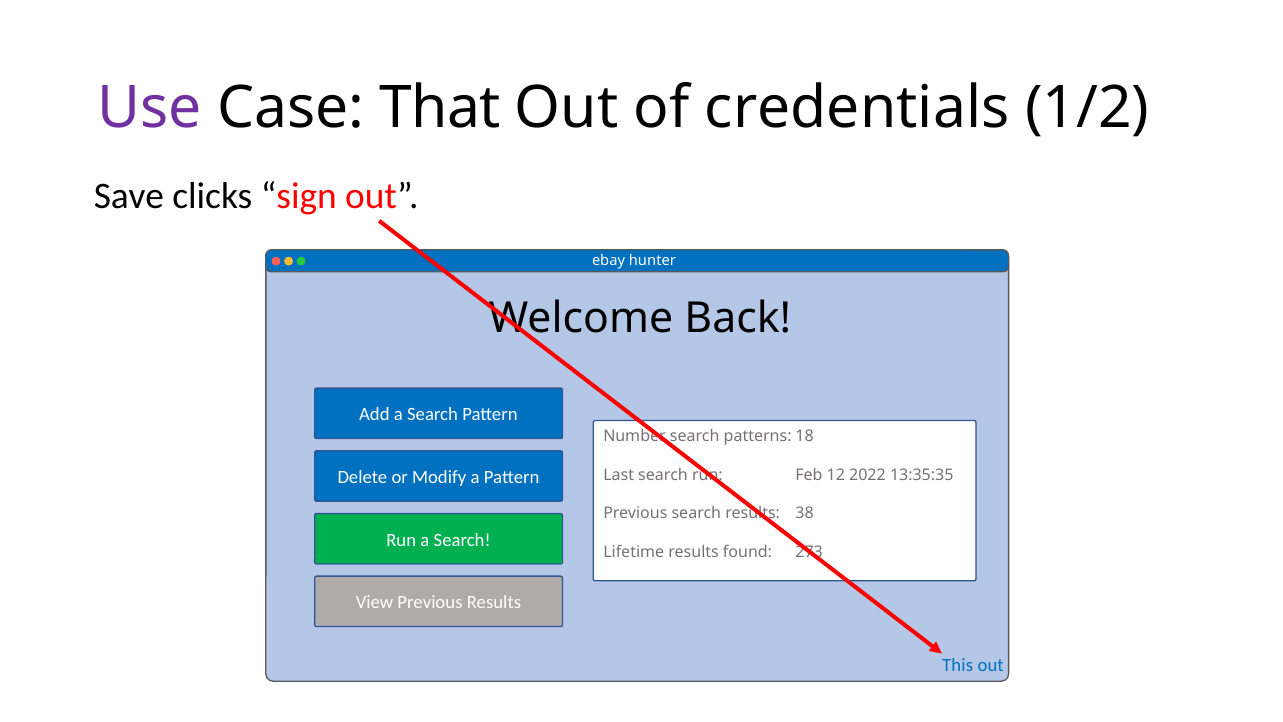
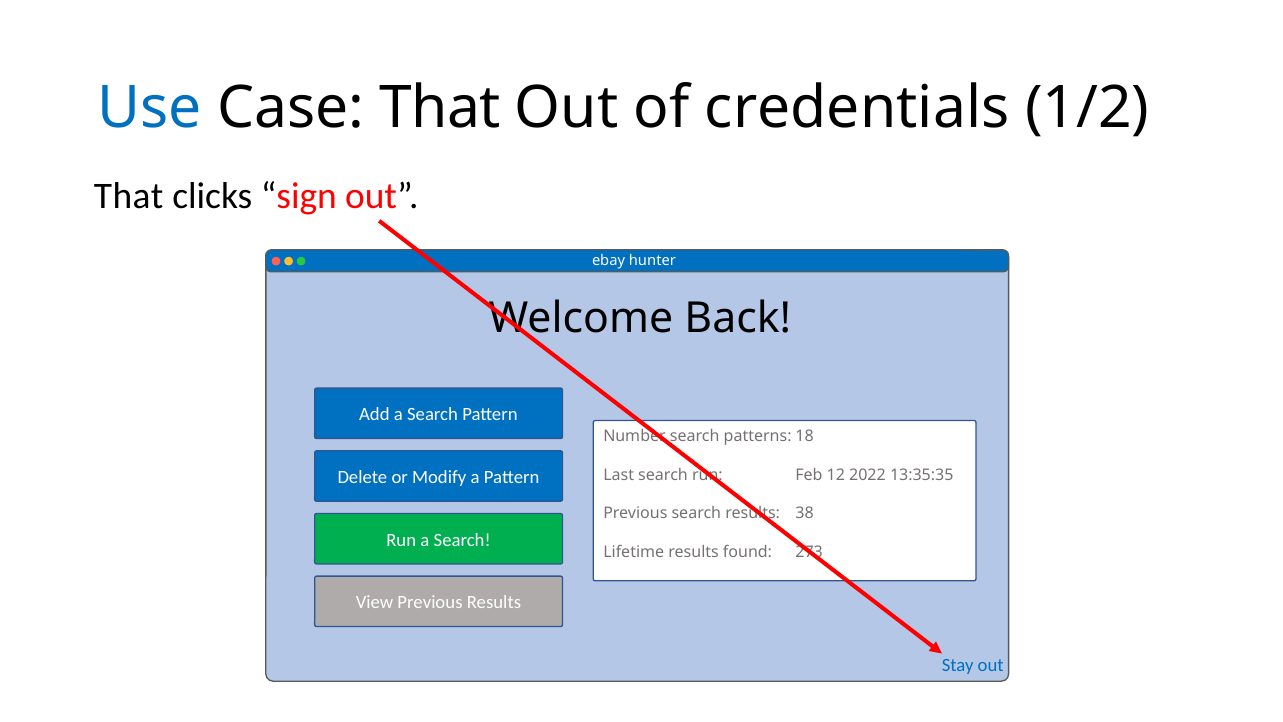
Use colour: purple -> blue (150, 108)
Save: Save -> That (129, 196)
This: This -> Stay (958, 665)
